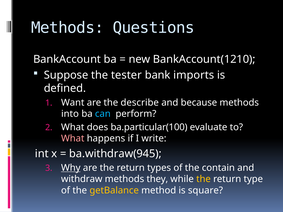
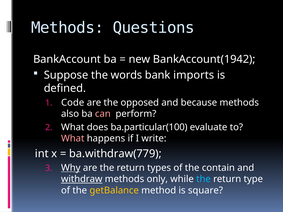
BankAccount(1210: BankAccount(1210 -> BankAccount(1942 (204, 59)
tester: tester -> words (127, 75)
Want: Want -> Code (73, 103)
describe: describe -> opposed (140, 103)
into: into -> also (70, 114)
can colour: light blue -> pink (103, 114)
ba.withdraw(945: ba.withdraw(945 -> ba.withdraw(779 (115, 154)
withdraw underline: none -> present (82, 179)
they: they -> only (157, 179)
the colour: yellow -> light blue (203, 179)
